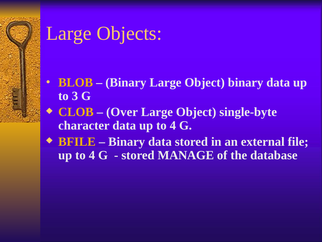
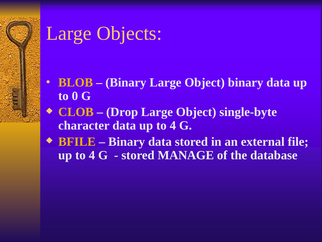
3: 3 -> 0 (75, 96)
Over: Over -> Drop (122, 112)
